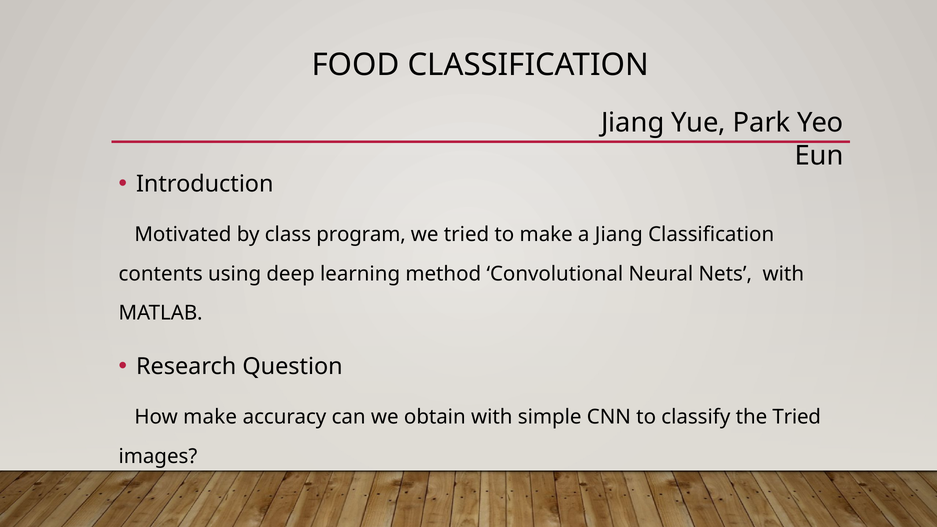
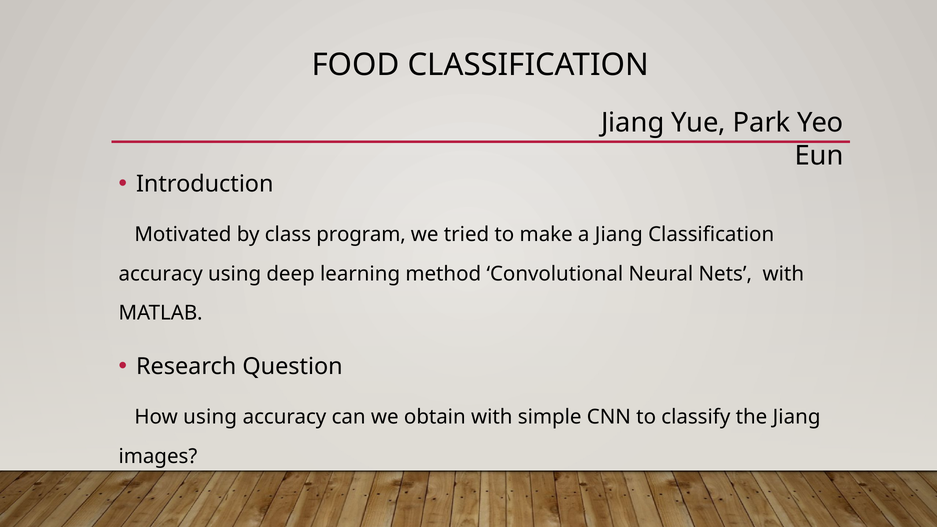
contents: contents -> accuracy (161, 274)
How make: make -> using (210, 417)
the Tried: Tried -> Jiang (797, 417)
